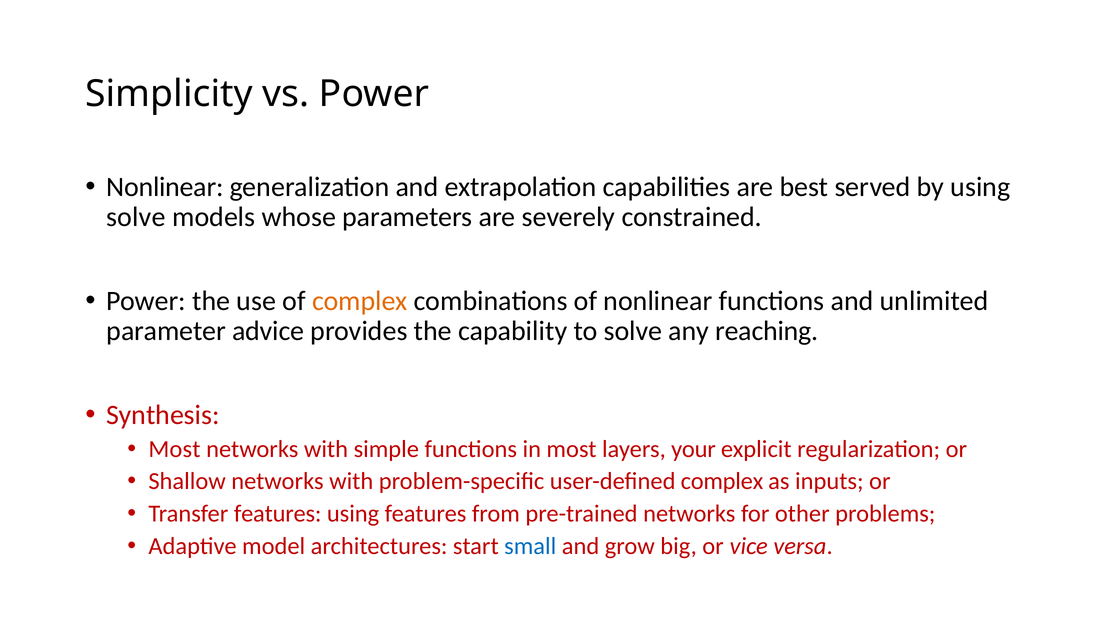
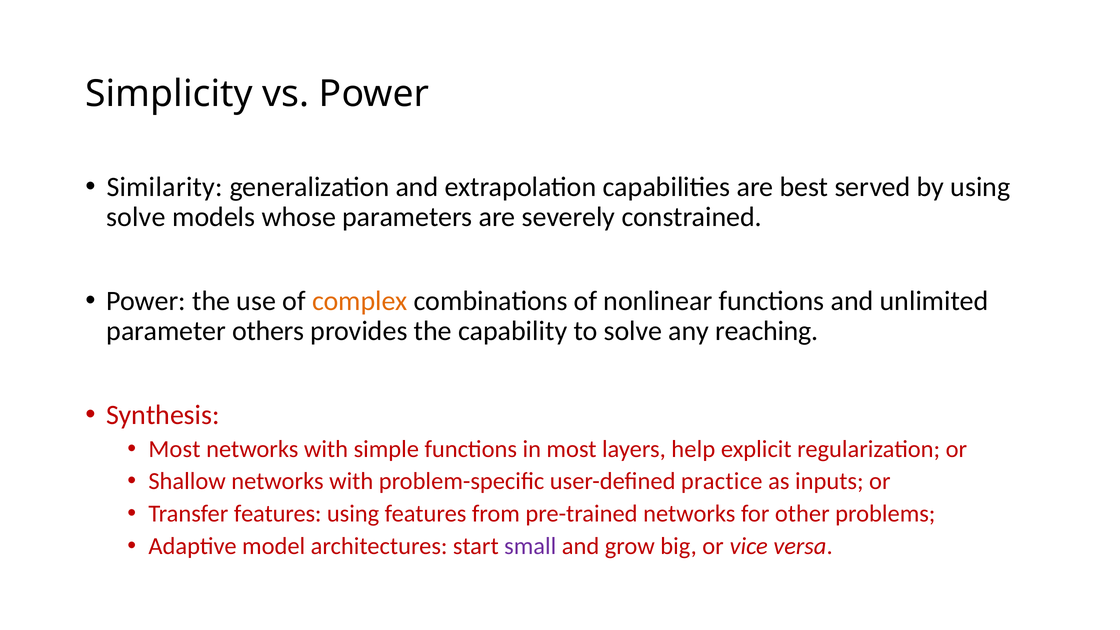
Nonlinear: Nonlinear -> Similarity (165, 187)
advice: advice -> others (268, 331)
your: your -> help (693, 449)
user-defined complex: complex -> practice (722, 481)
small colour: blue -> purple (530, 546)
